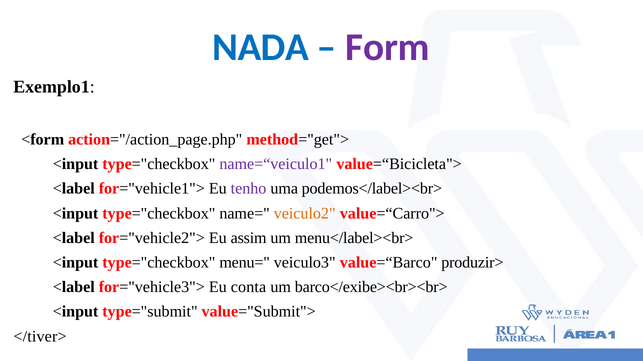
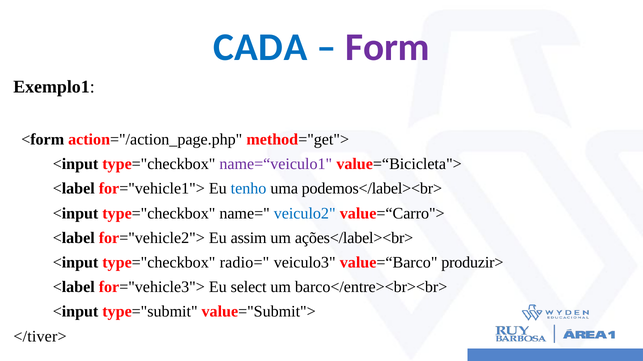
NADA: NADA -> CADA (260, 47)
tenho colour: purple -> blue (249, 189)
veiculo2 colour: orange -> blue (305, 214)
menu</label><br>: menu</label><br> -> ações</label><br> (354, 238)
menu=: menu= -> radio= (244, 263)
conta: conta -> select (249, 288)
barco</exibe><br><br>: barco</exibe><br><br> -> barco</entre><br><br> (371, 288)
